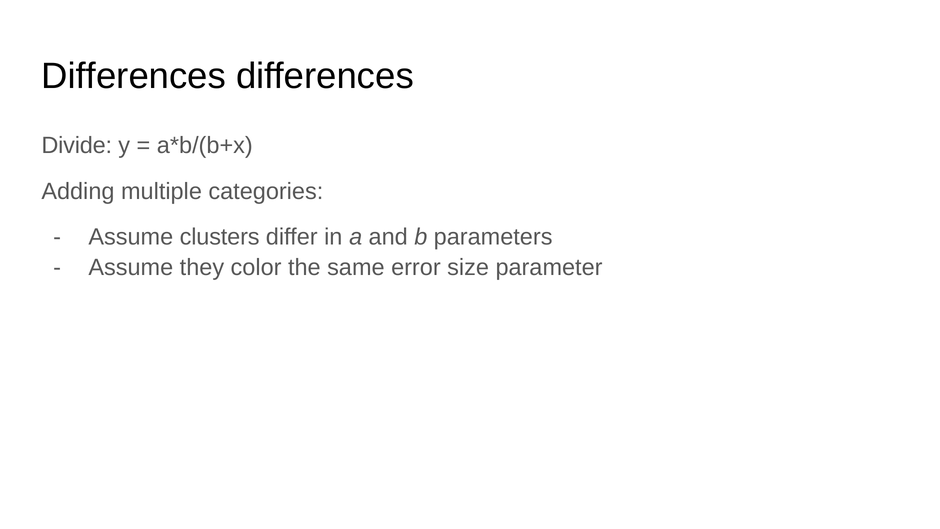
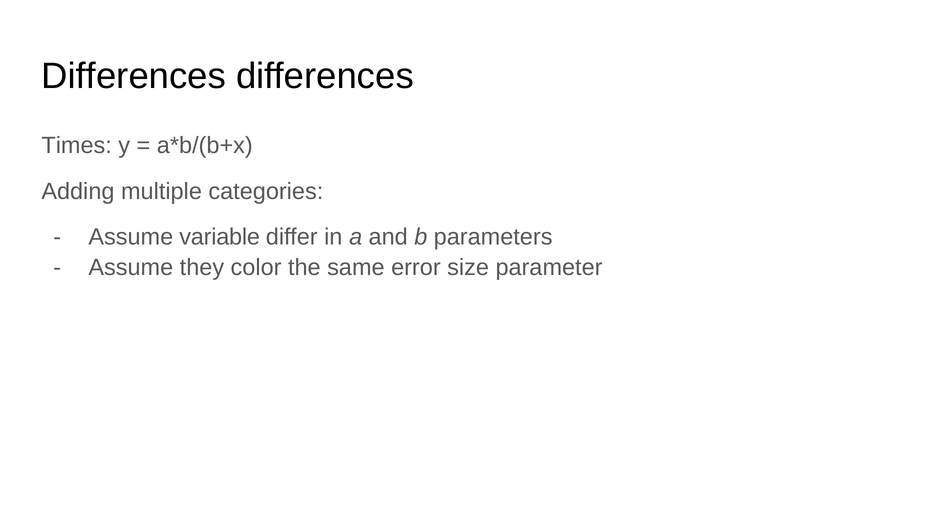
Divide: Divide -> Times (77, 145)
clusters: clusters -> variable (220, 237)
